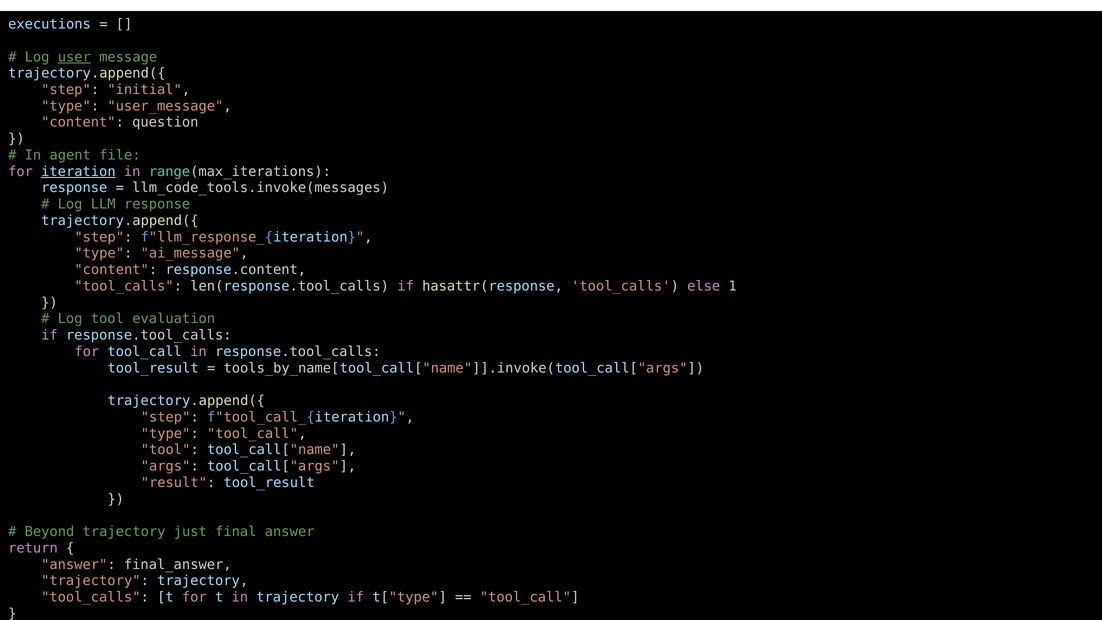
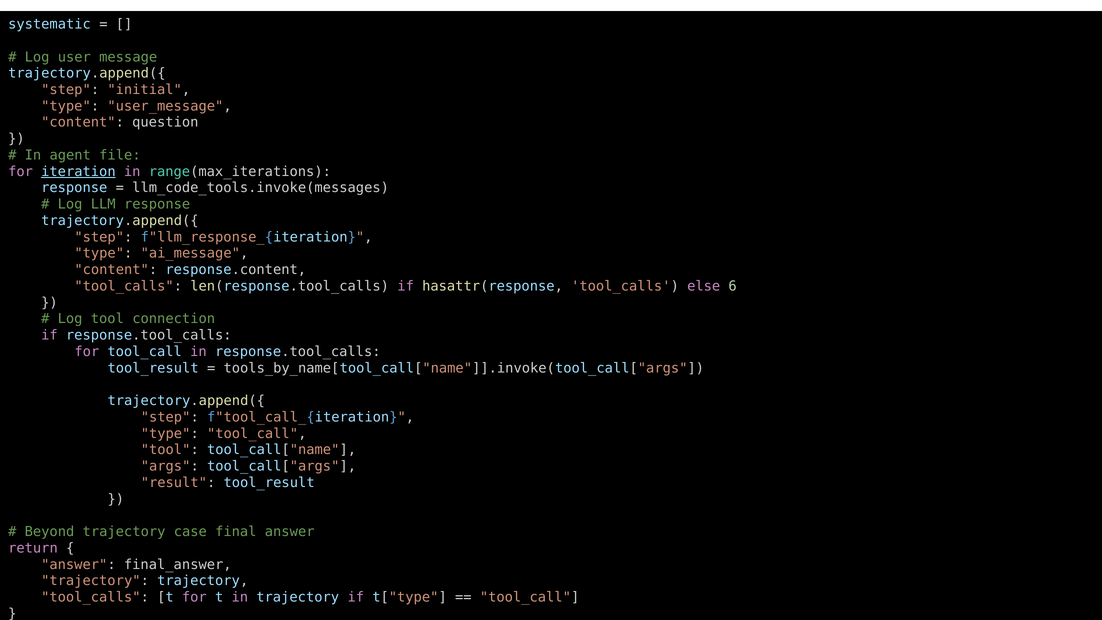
executions: executions -> systematic (50, 24)
user underline: present -> none (74, 57)
1: 1 -> 6 (733, 286)
evaluation: evaluation -> connection (174, 319)
just: just -> case (190, 532)
